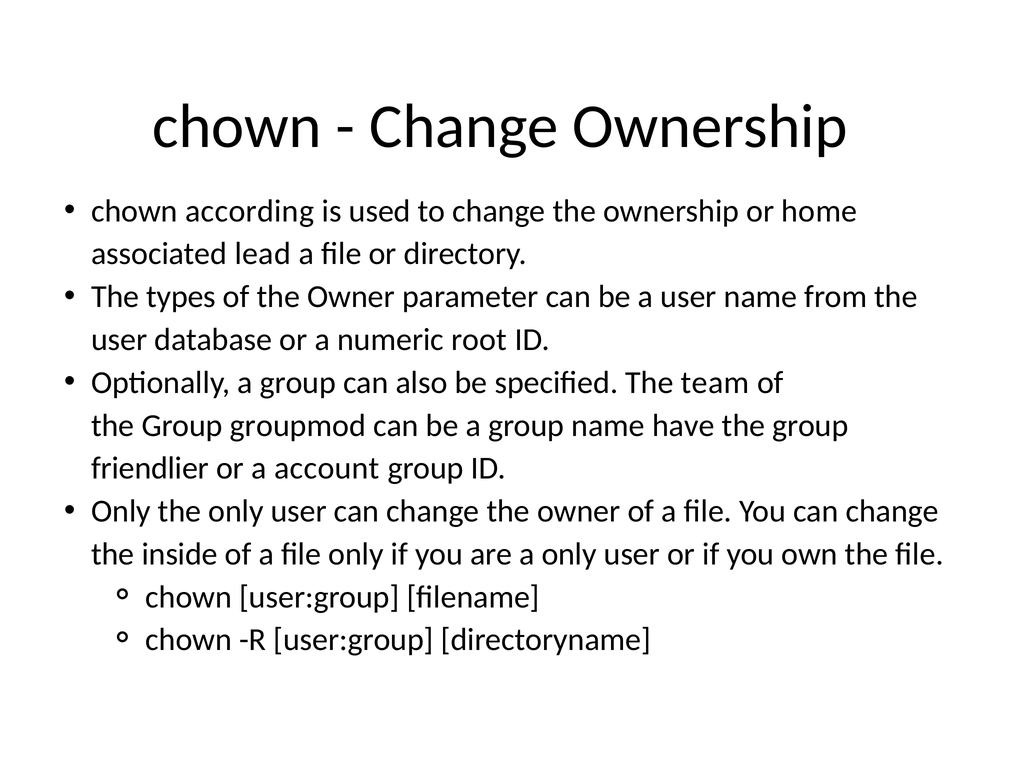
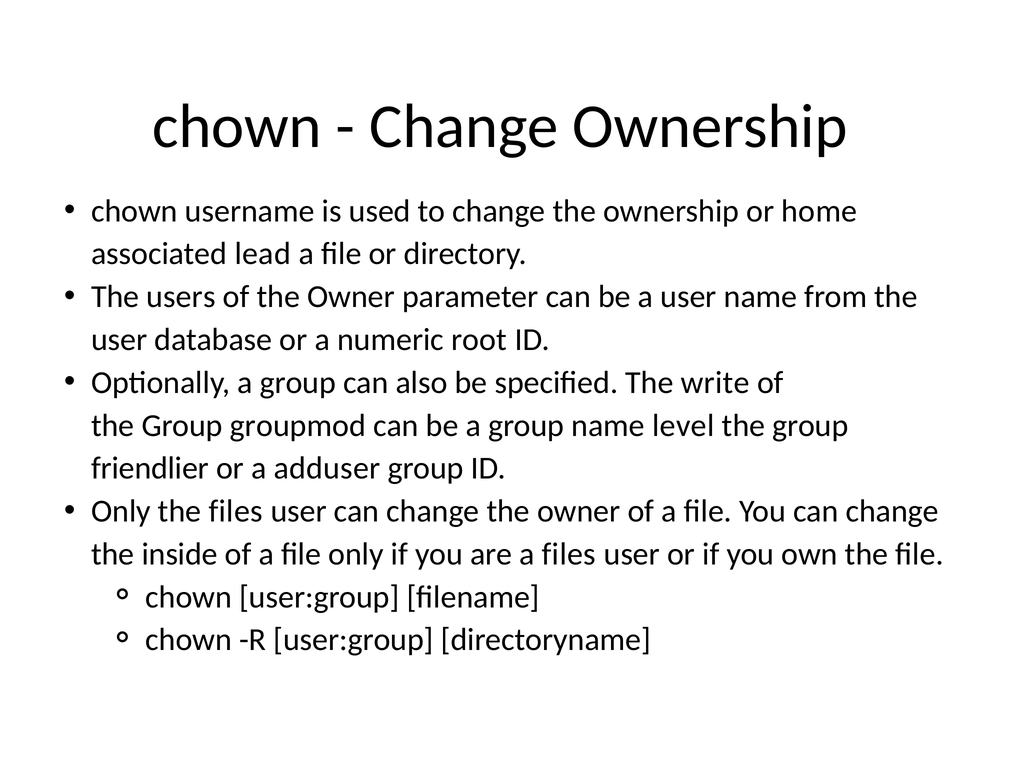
according: according -> username (250, 211)
types: types -> users (181, 297)
team: team -> write (715, 383)
have: have -> level (683, 425)
account: account -> adduser (327, 468)
the only: only -> files (236, 511)
a only: only -> files (569, 554)
